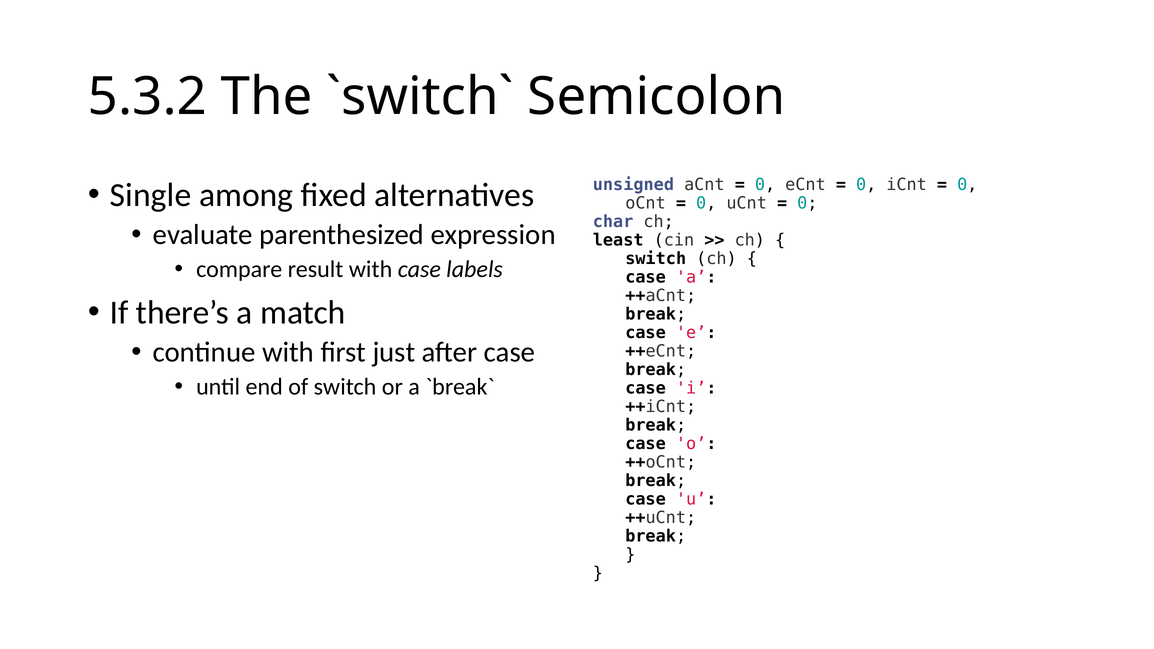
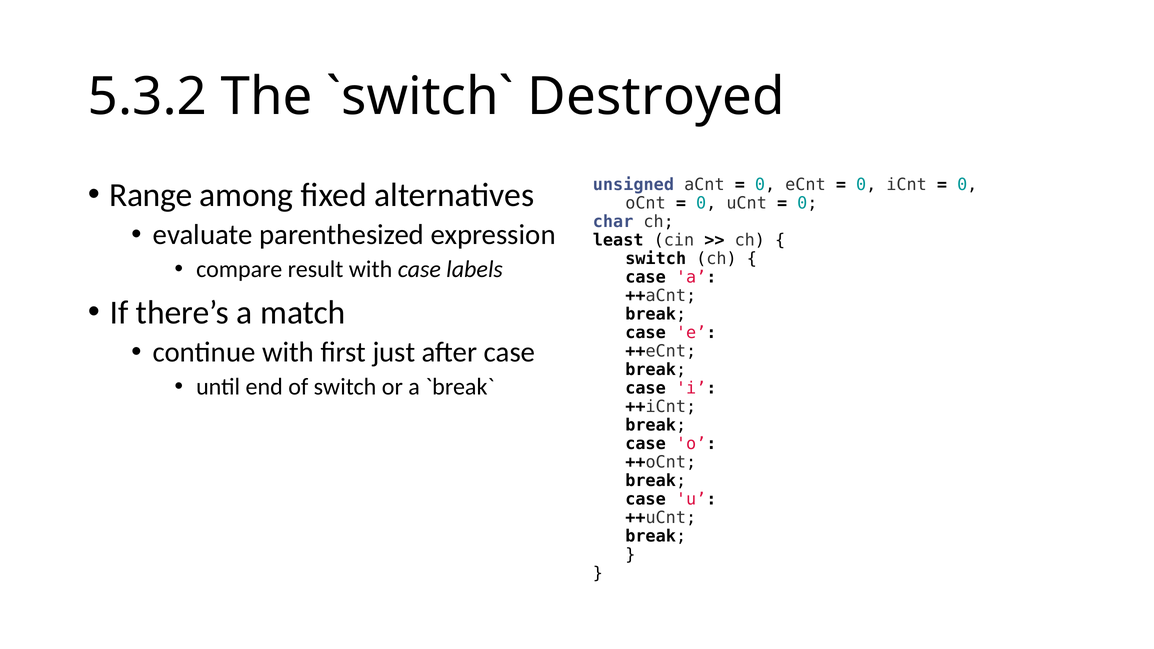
Semicolon: Semicolon -> Destroyed (656, 97)
Single: Single -> Range (151, 195)
